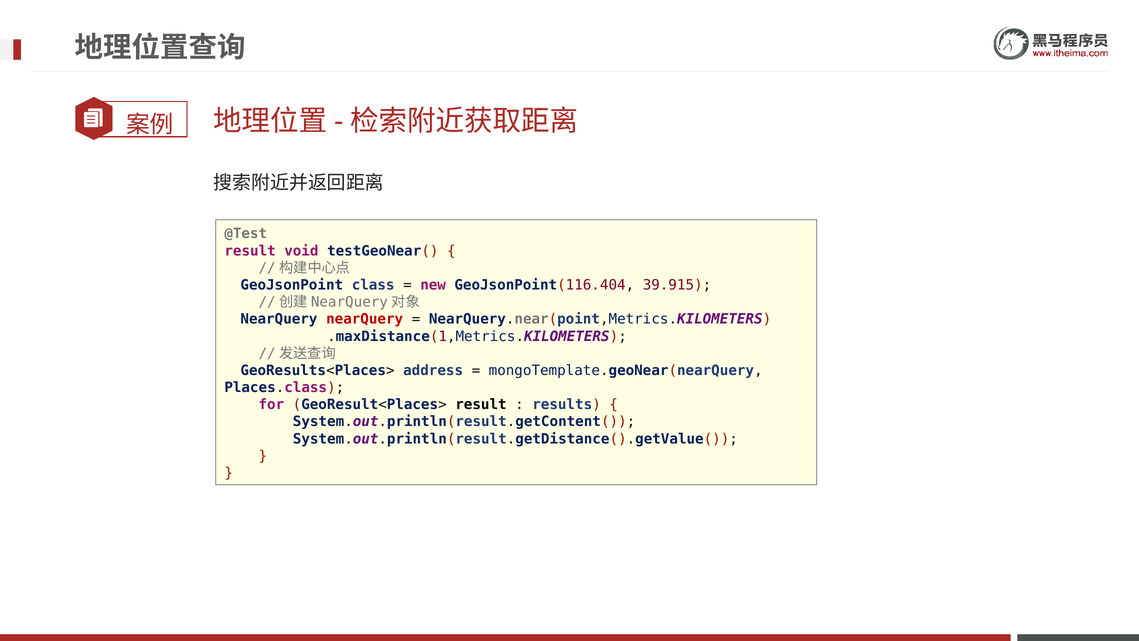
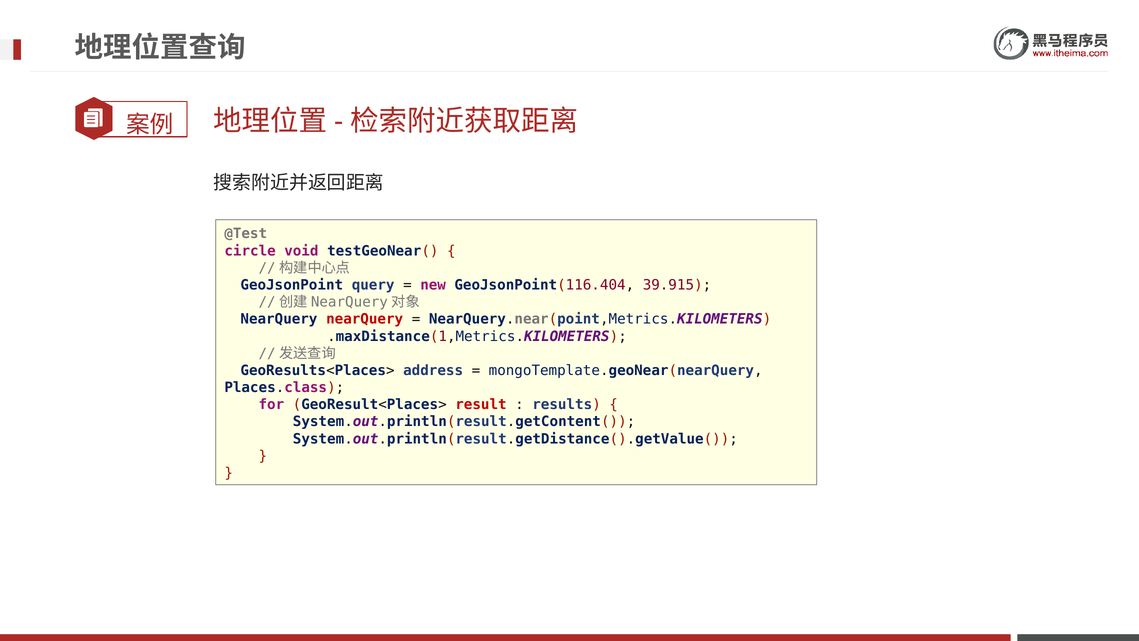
result: result -> circle (250, 251)
class: class -> query (373, 285)
result colour: black -> red (481, 404)
